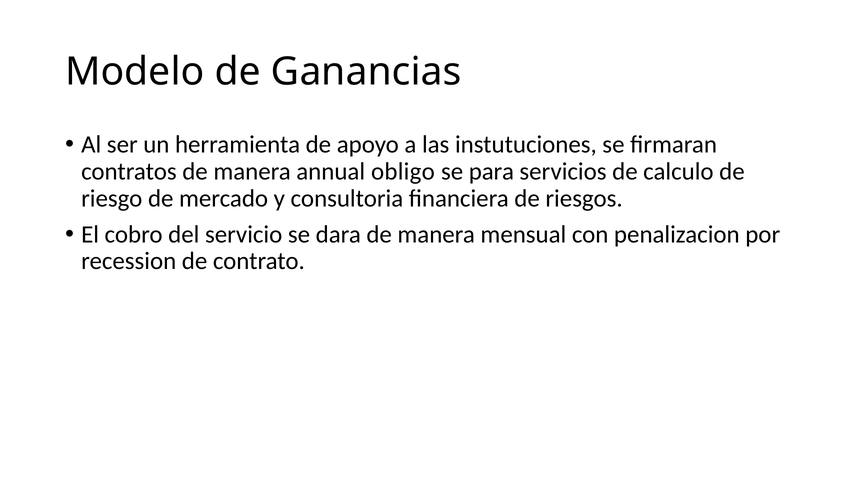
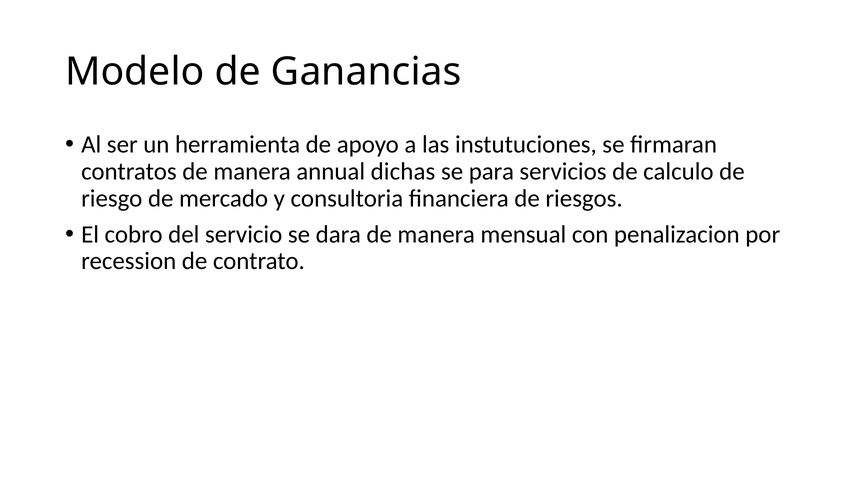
obligo: obligo -> dichas (403, 171)
